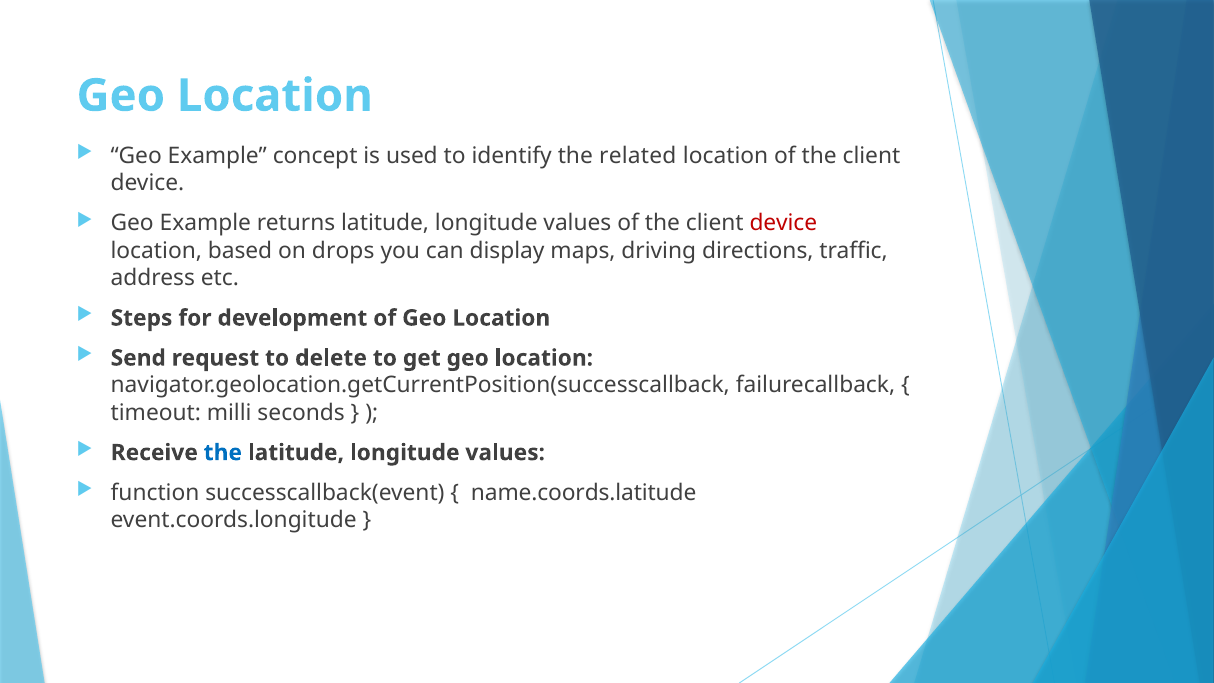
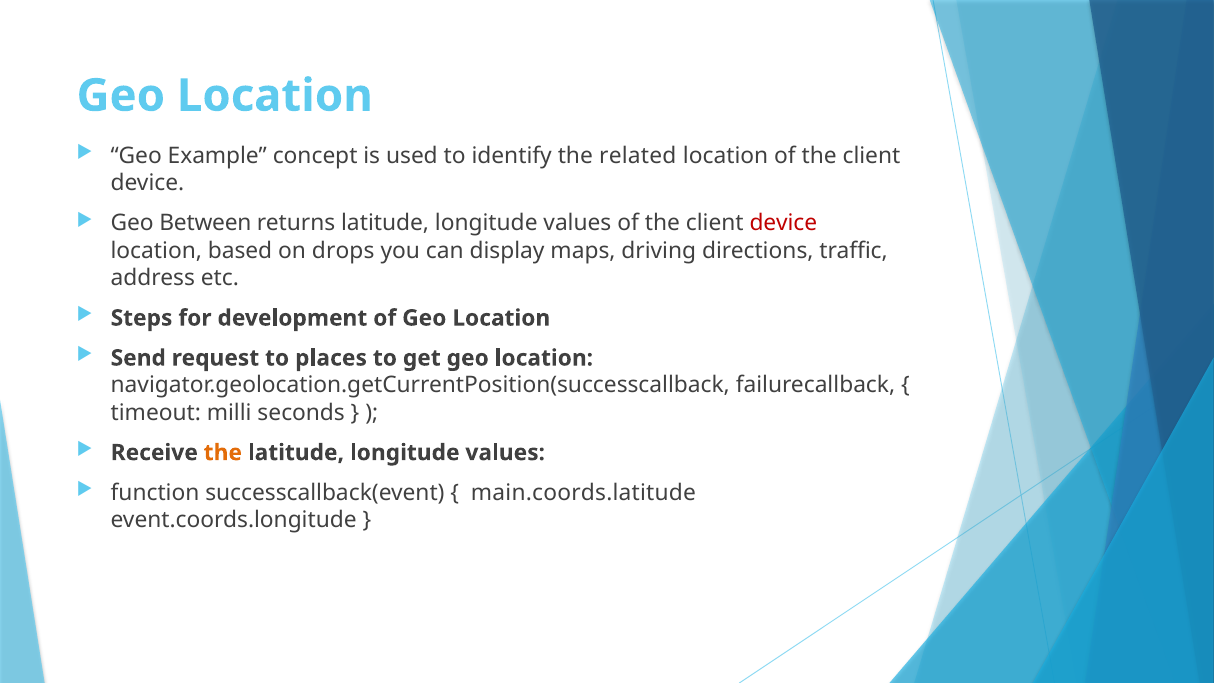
Example: Example -> Between (205, 223)
delete: delete -> places (331, 358)
the colour: blue -> orange (223, 453)
name.coords.latitude: name.coords.latitude -> main.coords.latitude (583, 493)
